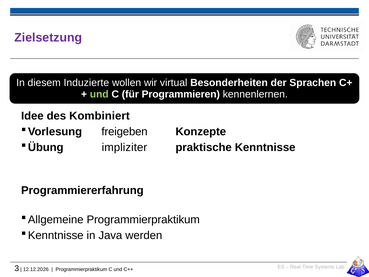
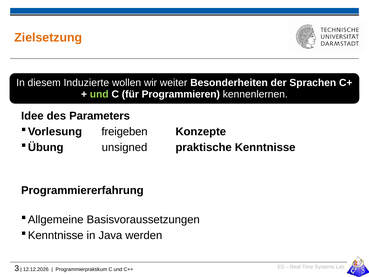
Zielsetzung colour: purple -> orange (48, 37)
virtual: virtual -> weiter (174, 83)
Kombiniert: Kombiniert -> Parameters (100, 116)
impliziter: impliziter -> unsigned (124, 147)
Programmierpraktikum: Programmierpraktikum -> Basisvoraussetzungen (143, 219)
